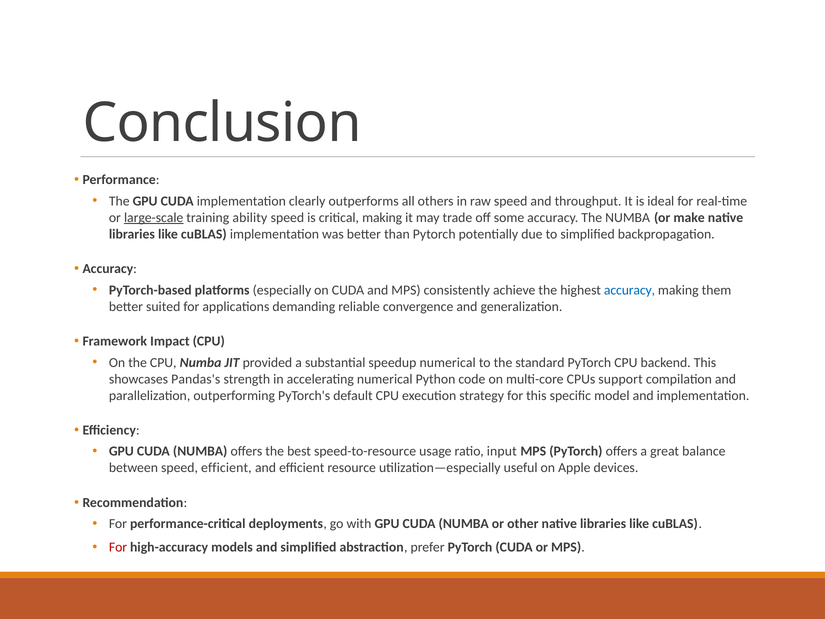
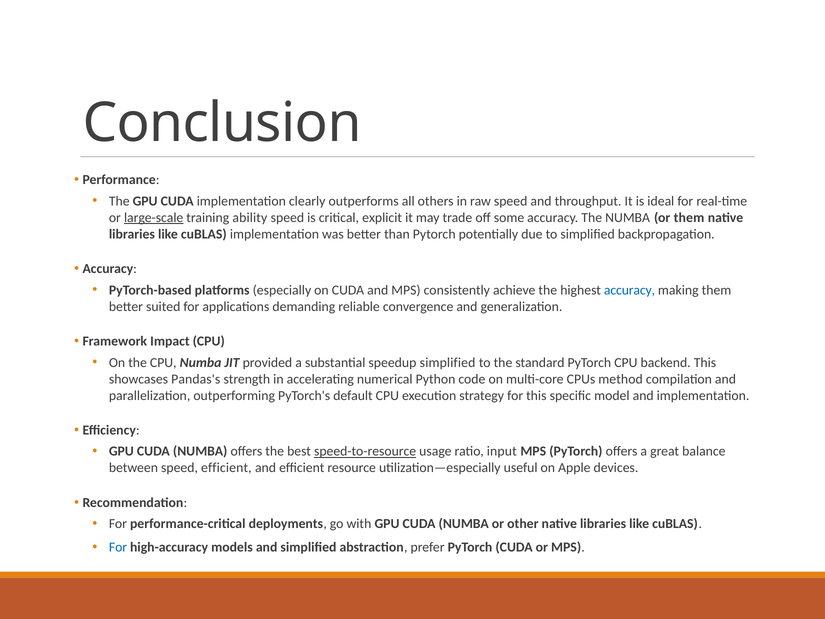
critical making: making -> explicit (382, 217)
or make: make -> them (689, 217)
speedup numerical: numerical -> simplified (448, 362)
support: support -> method (621, 379)
speed-to-resource underline: none -> present (365, 451)
For colour: red -> blue (118, 547)
